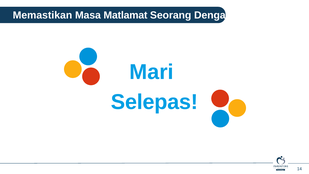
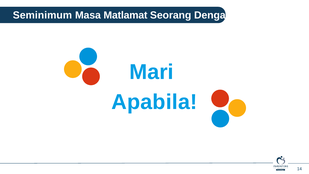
Memastikan: Memastikan -> Seminimum (42, 15)
Selepas: Selepas -> Apabila (154, 102)
